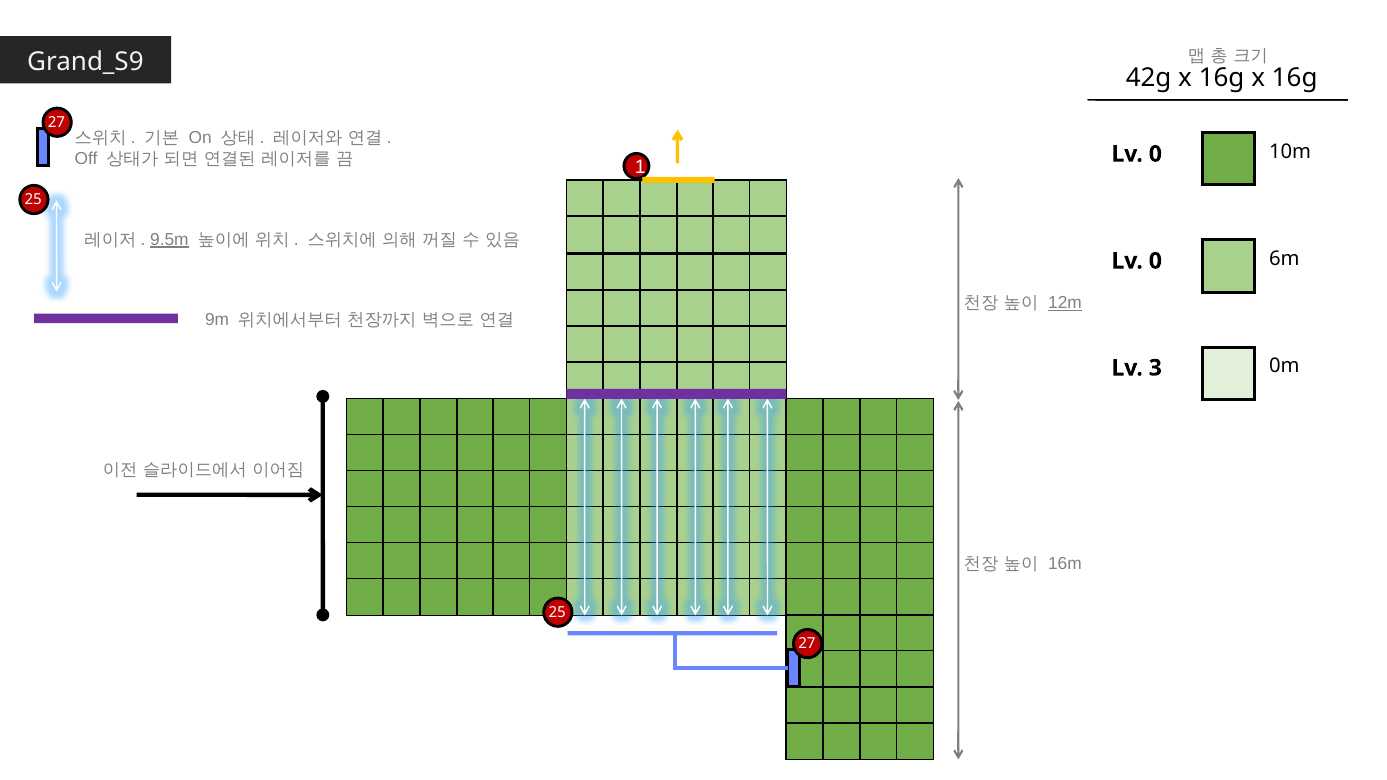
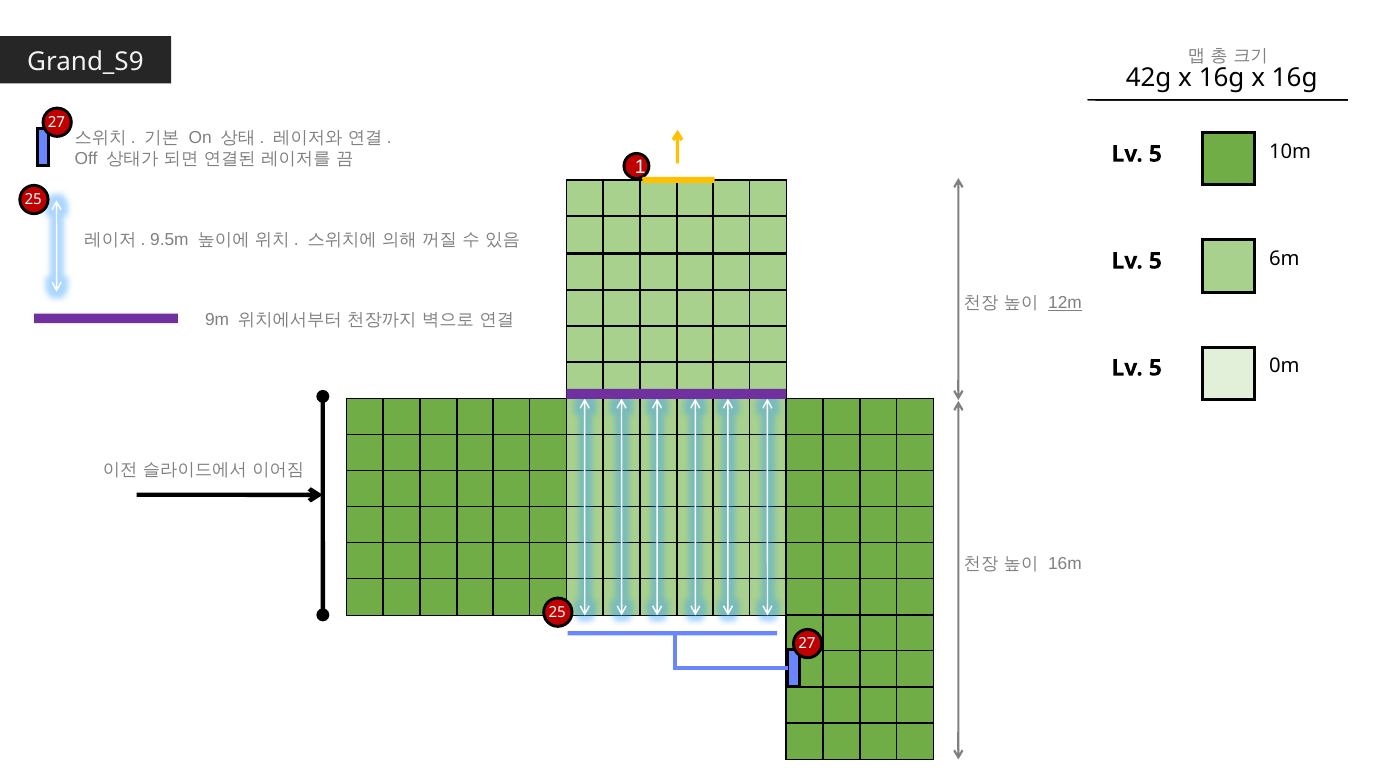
0: 0 -> 5 (1155, 154)
9.5m underline: present -> none (169, 240)
0: 0 -> 5 (1155, 261)
3: 3 -> 5 (1155, 368)
